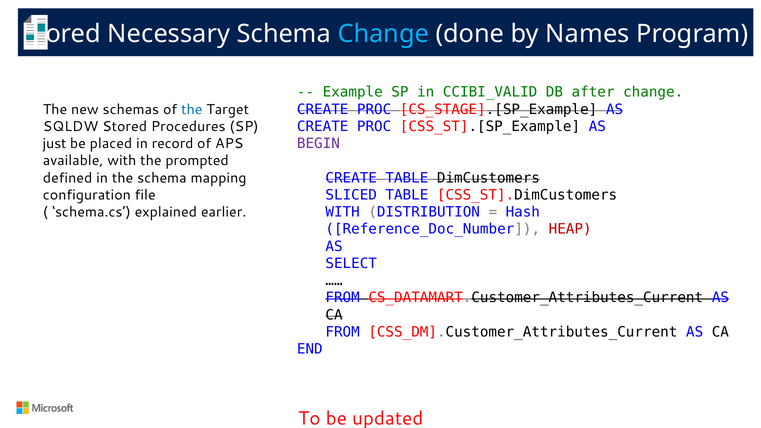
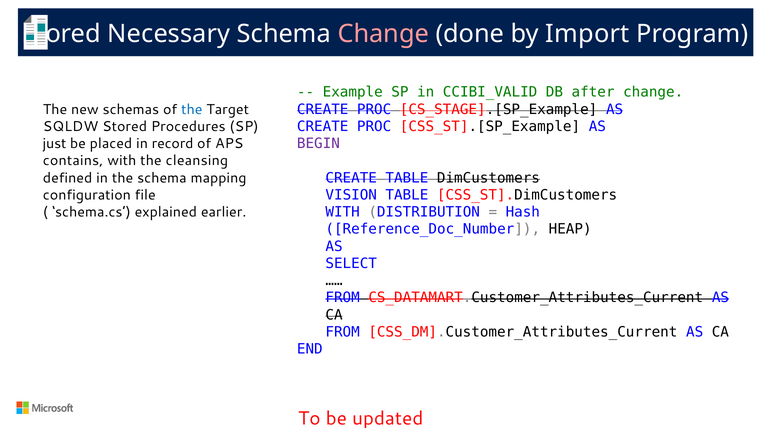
Change colour: light blue -> pink (383, 34)
Names: Names -> Import (587, 34)
available: available -> contains (73, 161)
prompted: prompted -> cleansing (197, 161)
SLICED: SLICED -> VISION (351, 195)
HEAP colour: red -> black (570, 229)
